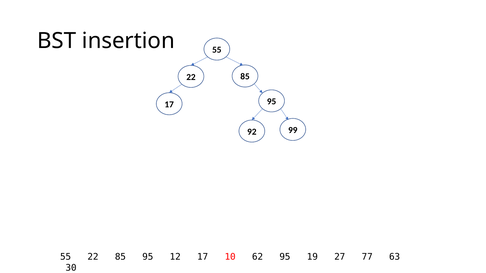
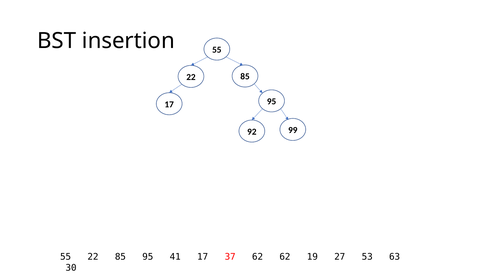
12: 12 -> 41 (175, 257)
10: 10 -> 37 (230, 257)
62 95: 95 -> 62 (285, 257)
77: 77 -> 53 (367, 257)
